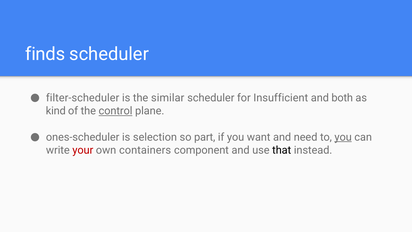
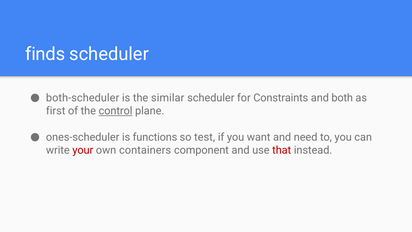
filter-scheduler: filter-scheduler -> both-scheduler (83, 98)
Insufficient: Insufficient -> Constraints (281, 98)
kind: kind -> first (56, 111)
selection: selection -> functions (155, 137)
part: part -> test (205, 137)
you underline: present -> none (343, 137)
that colour: black -> red (282, 150)
